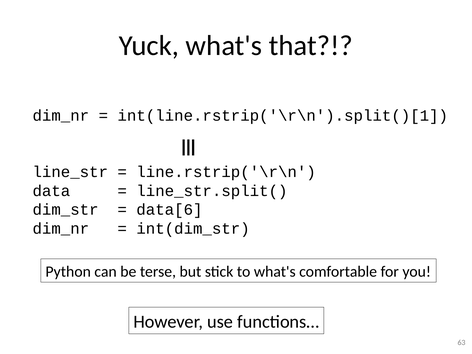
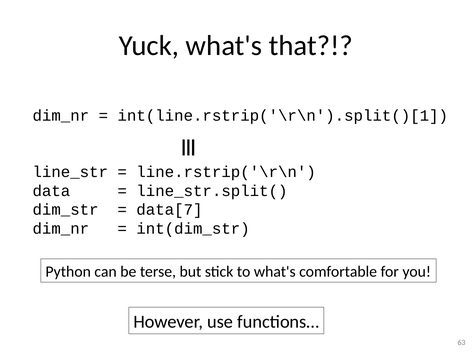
data[6: data[6 -> data[7 (169, 210)
